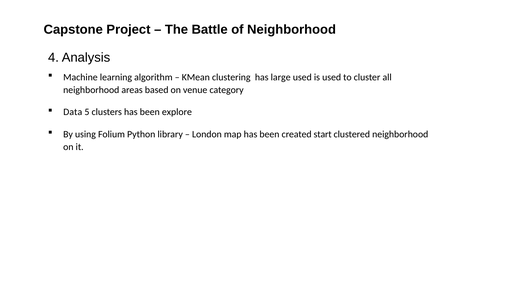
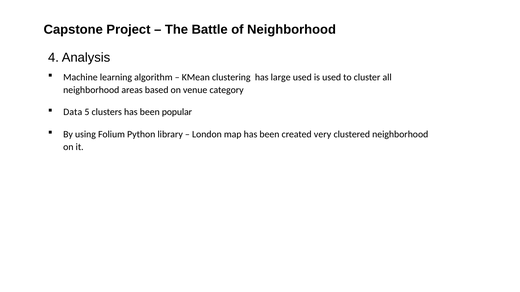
explore: explore -> popular (177, 112)
start: start -> very (323, 135)
